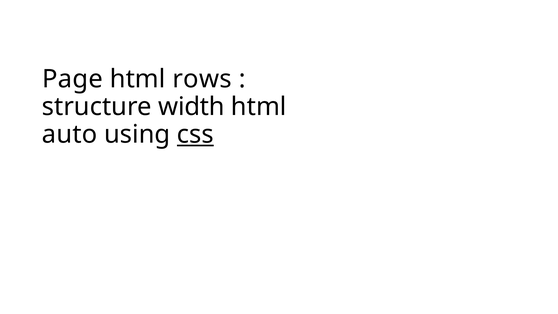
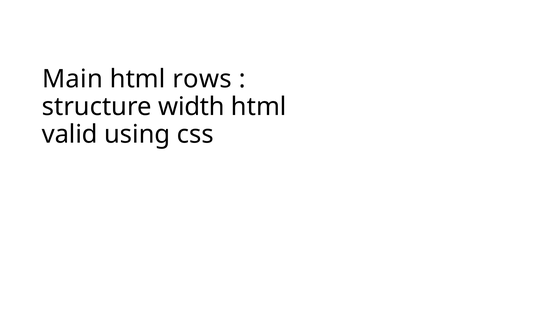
Page: Page -> Main (72, 79)
auto: auto -> valid (70, 134)
css underline: present -> none (195, 134)
